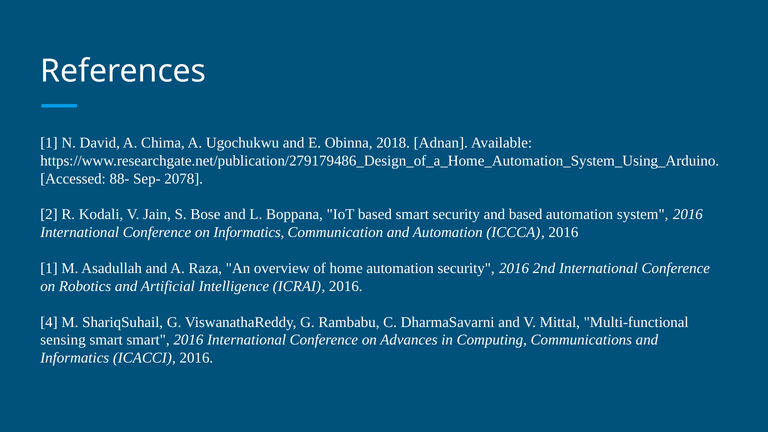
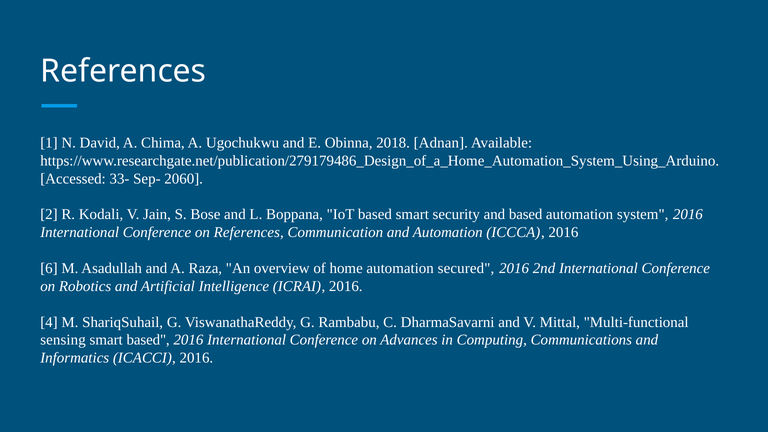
88-: 88- -> 33- (119, 179)
2078: 2078 -> 2060 (184, 179)
on Informatics: Informatics -> References (249, 232)
1: 1 -> 6 (49, 268)
automation security: security -> secured (466, 268)
smart smart: smart -> based (148, 340)
